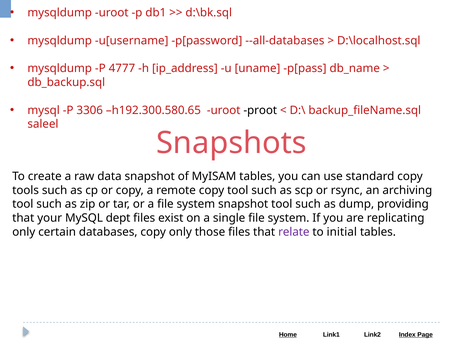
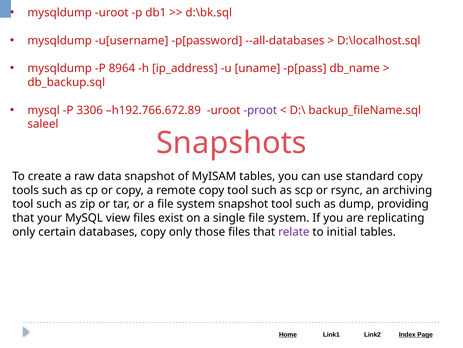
4777: 4777 -> 8964 (122, 68)
h192.300.580.65: h192.300.580.65 -> h192.766.672.89 (153, 110)
proot colour: black -> purple (260, 110)
dept: dept -> view (118, 218)
